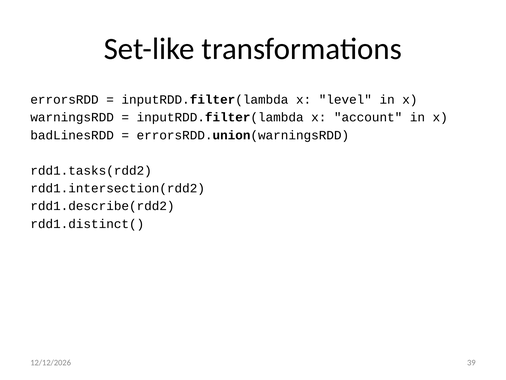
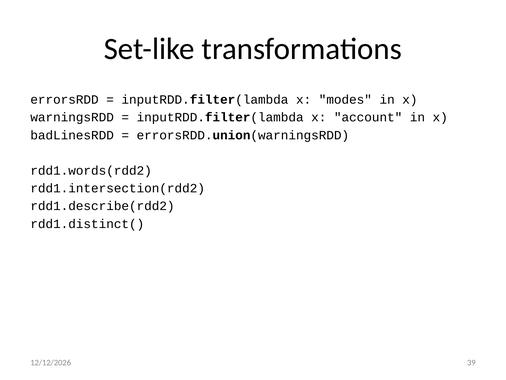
level: level -> modes (345, 100)
rdd1.tasks(rdd2: rdd1.tasks(rdd2 -> rdd1.words(rdd2 (91, 170)
